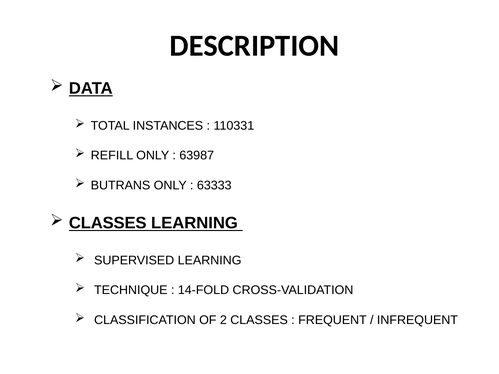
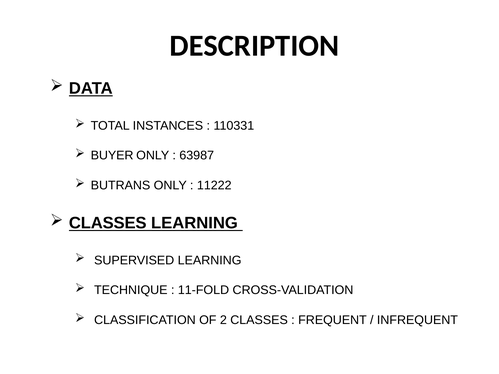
REFILL: REFILL -> BUYER (112, 156)
63333: 63333 -> 11222 (214, 186)
14-FOLD: 14-FOLD -> 11-FOLD (204, 290)
